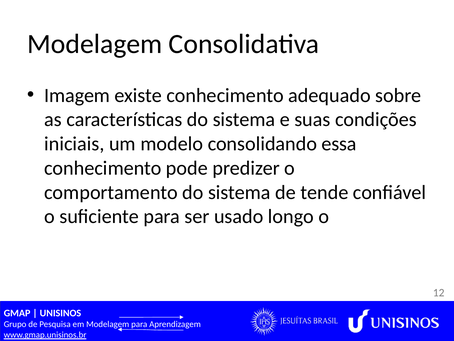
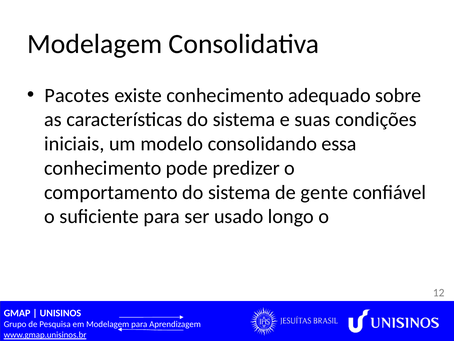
Imagem: Imagem -> Pacotes (77, 95)
tende: tende -> gente (324, 192)
